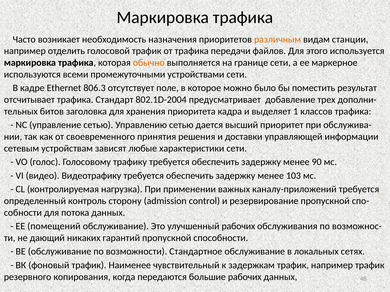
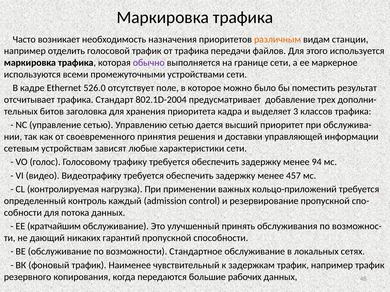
обычно colour: orange -> purple (149, 63)
806.3: 806.3 -> 526.0 (95, 88)
1: 1 -> 3 (296, 112)
90: 90 -> 94 (317, 162)
103: 103 -> 457 (293, 176)
каналу-приложений: каналу-приложений -> кольцо-приложений (294, 190)
сторону: сторону -> каждый (125, 201)
помещений: помещений -> кратчайшим (54, 227)
улучшенный рабочих: рабочих -> принять (238, 227)
